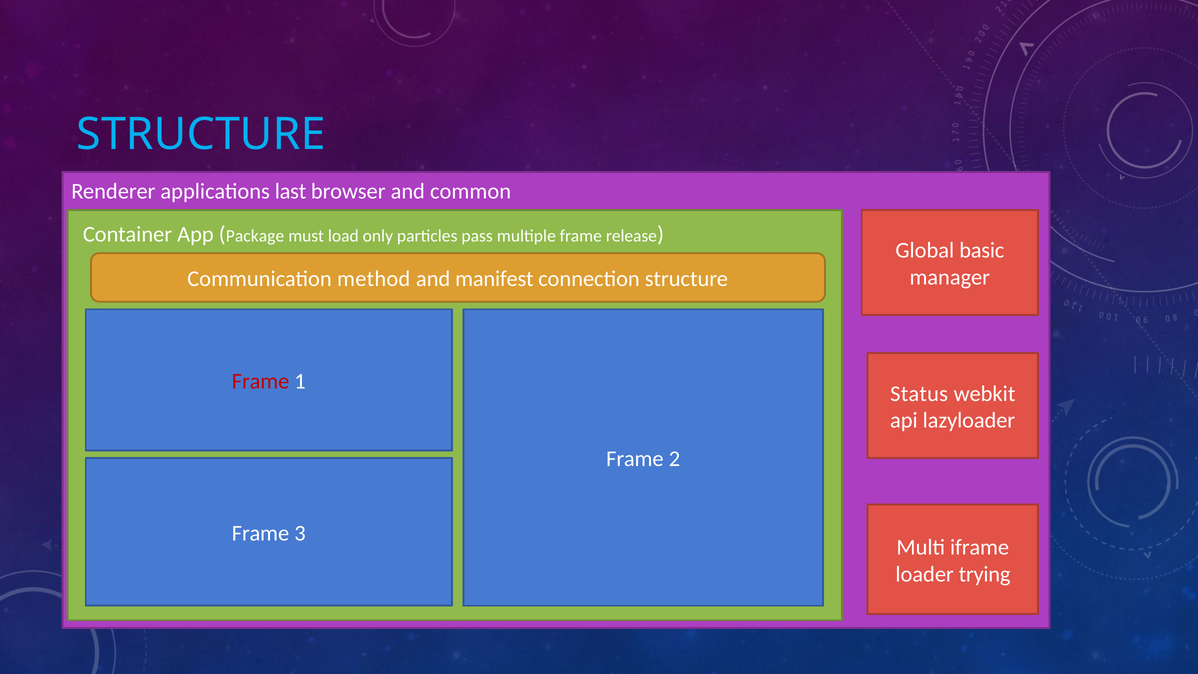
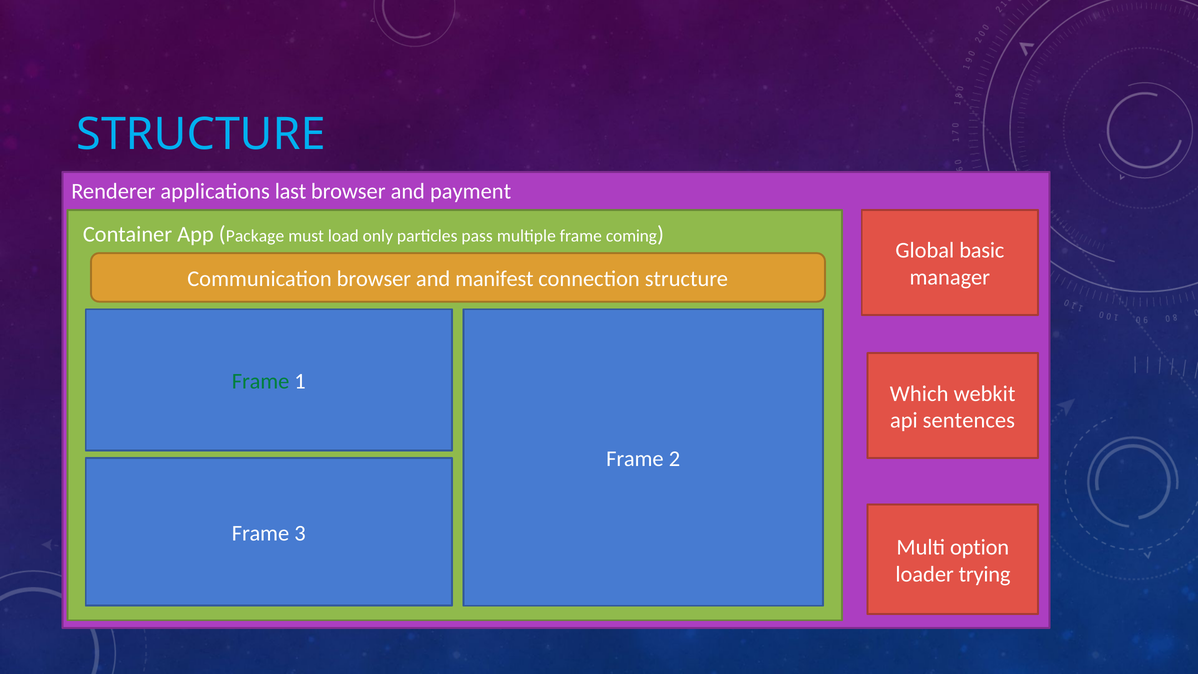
common: common -> payment (471, 191)
release: release -> coming (631, 236)
Communication method: method -> browser (374, 279)
Frame colour: red -> green (261, 381)
Status: Status -> Which (919, 394)
lazyloader: lazyloader -> sentences (969, 421)
iframe: iframe -> option (980, 547)
